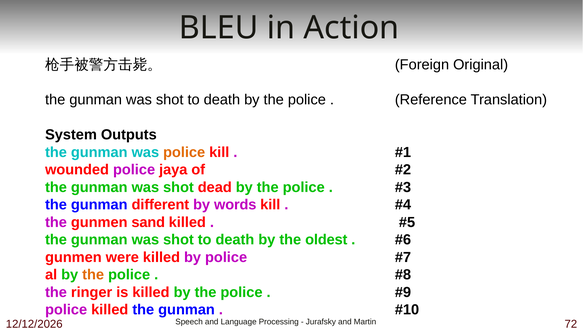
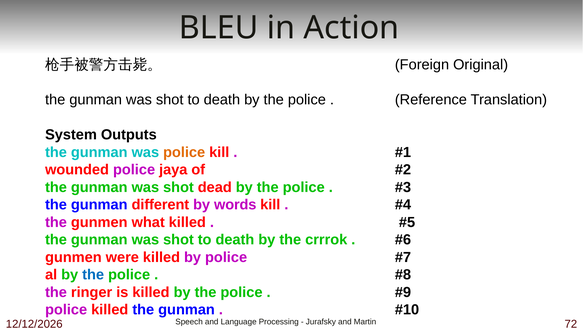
sand: sand -> what (148, 222)
oldest: oldest -> crrrok (326, 240)
the colour: orange -> blue (93, 275)
